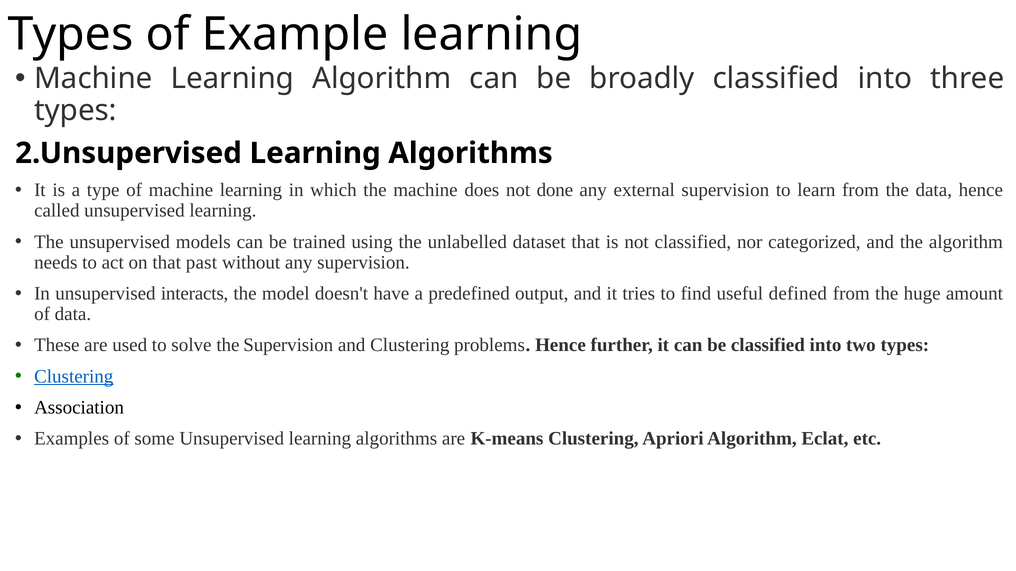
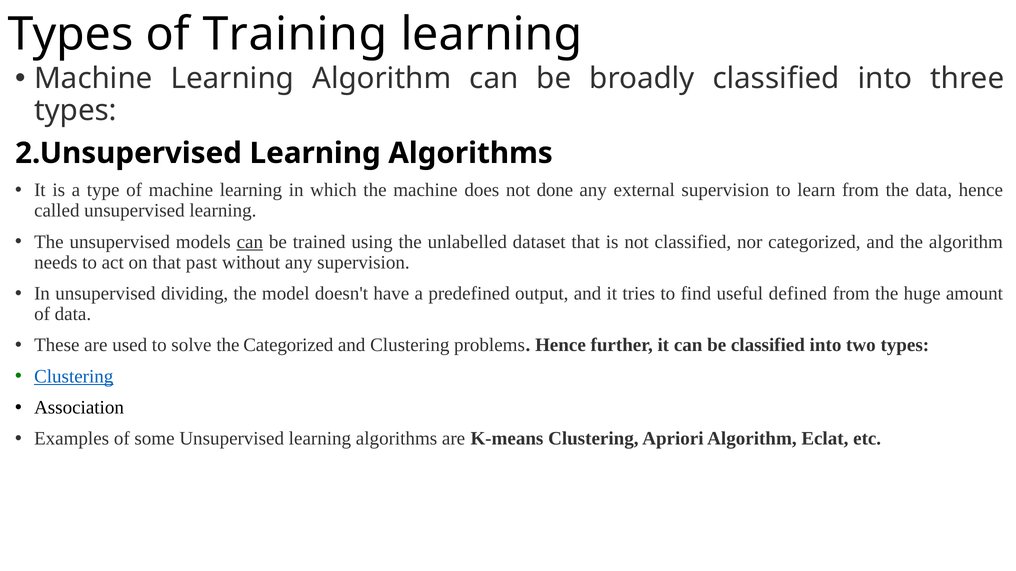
Example: Example -> Training (295, 34)
can underline: none -> present (250, 242)
interacts: interacts -> dividing (195, 294)
the Supervision: Supervision -> Categorized (288, 345)
